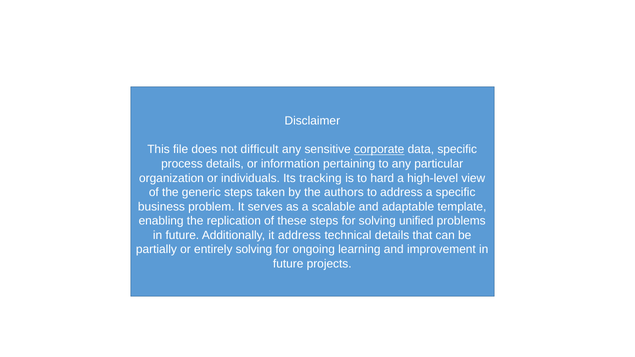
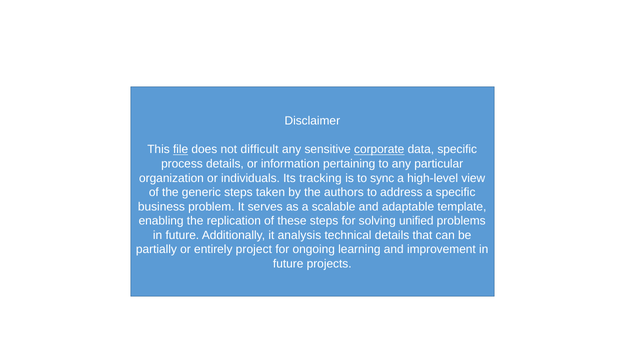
file underline: none -> present (181, 150)
hard: hard -> sync (382, 178)
it address: address -> analysis (299, 235)
entirely solving: solving -> project (254, 250)
